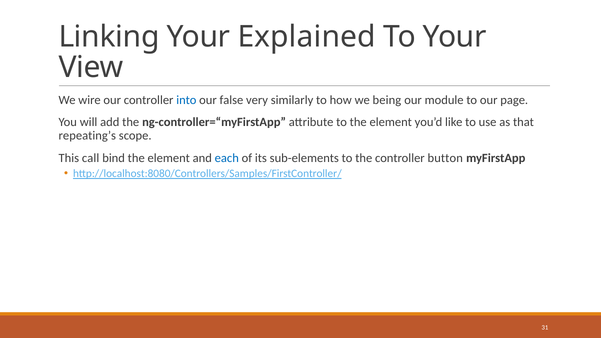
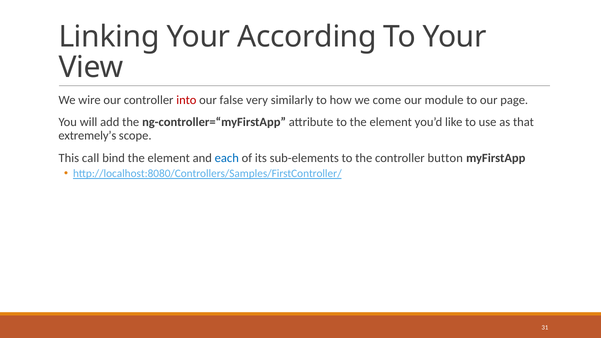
Explained: Explained -> According (307, 37)
into colour: blue -> red (186, 100)
being: being -> come (387, 100)
repeating’s: repeating’s -> extremely’s (87, 136)
